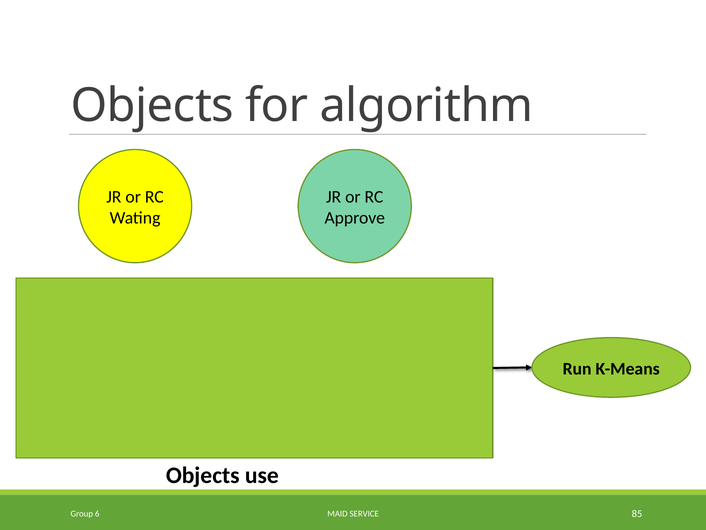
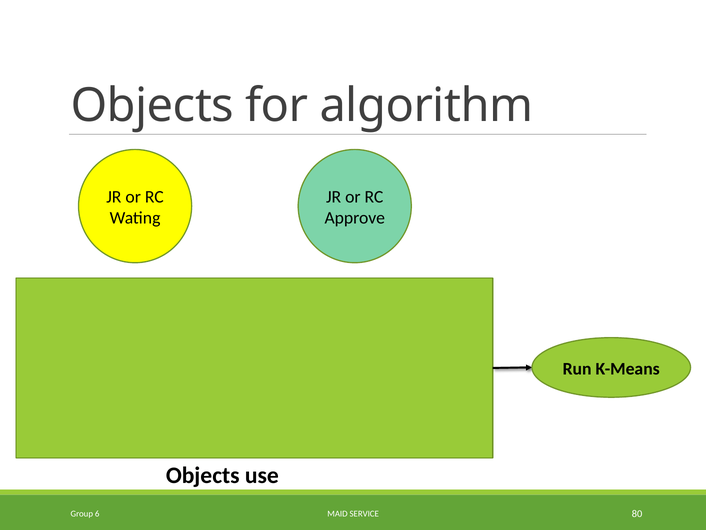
85: 85 -> 80 (637, 513)
